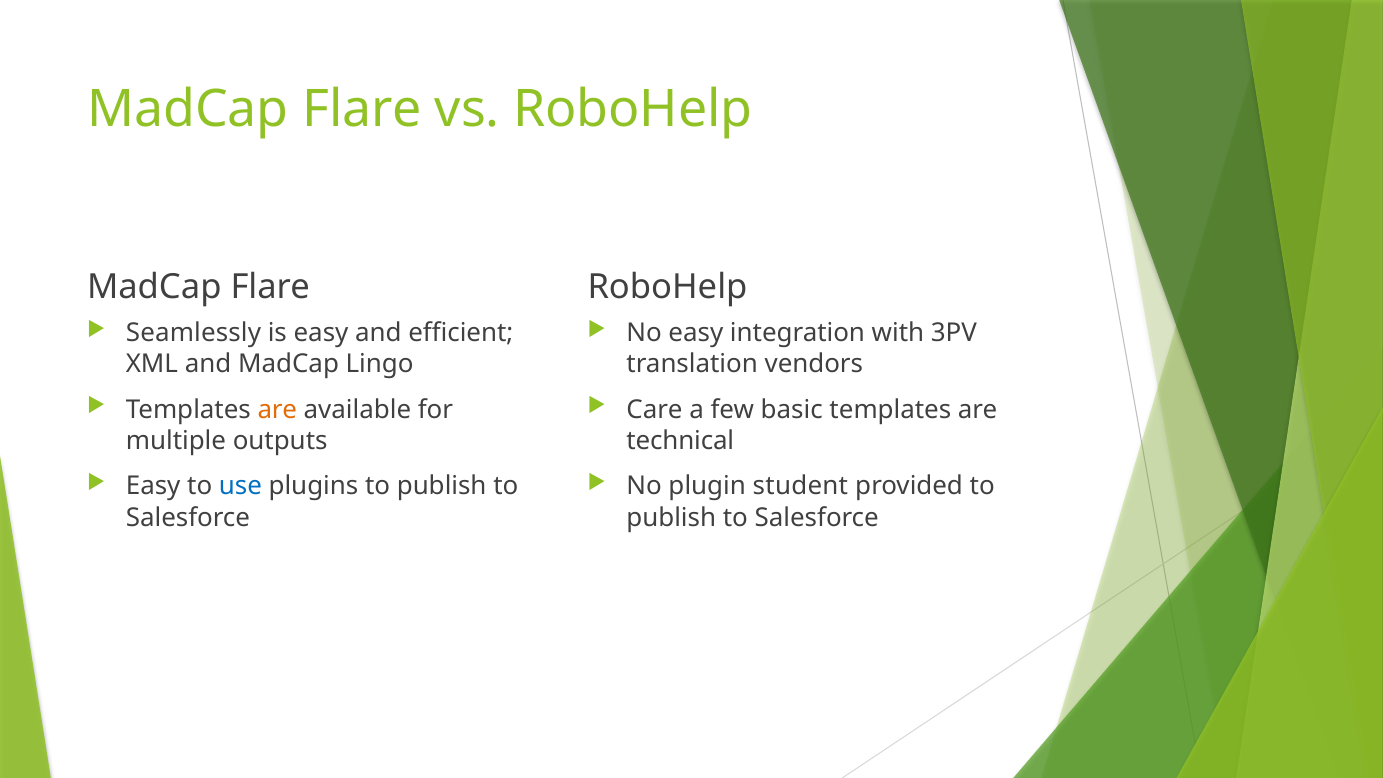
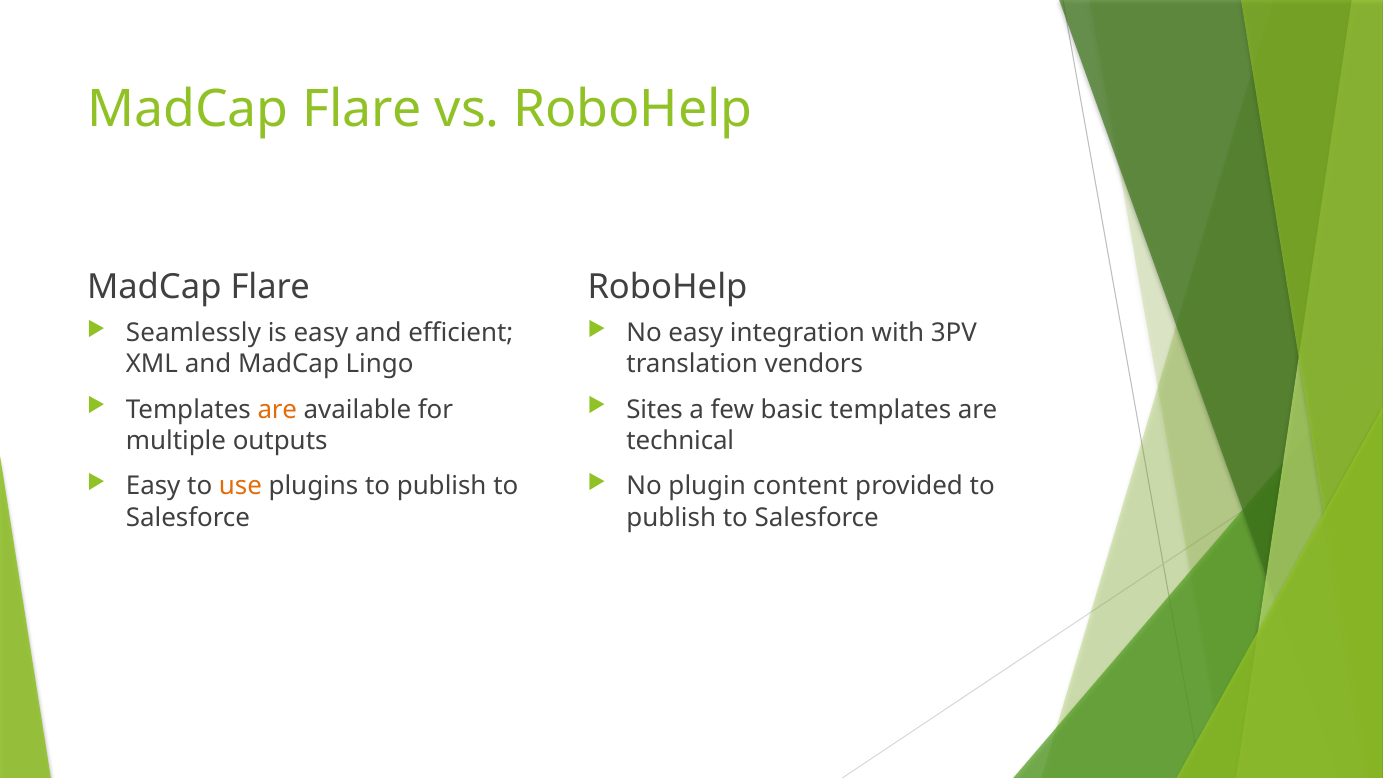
Care: Care -> Sites (655, 410)
use colour: blue -> orange (240, 486)
student: student -> content (800, 486)
